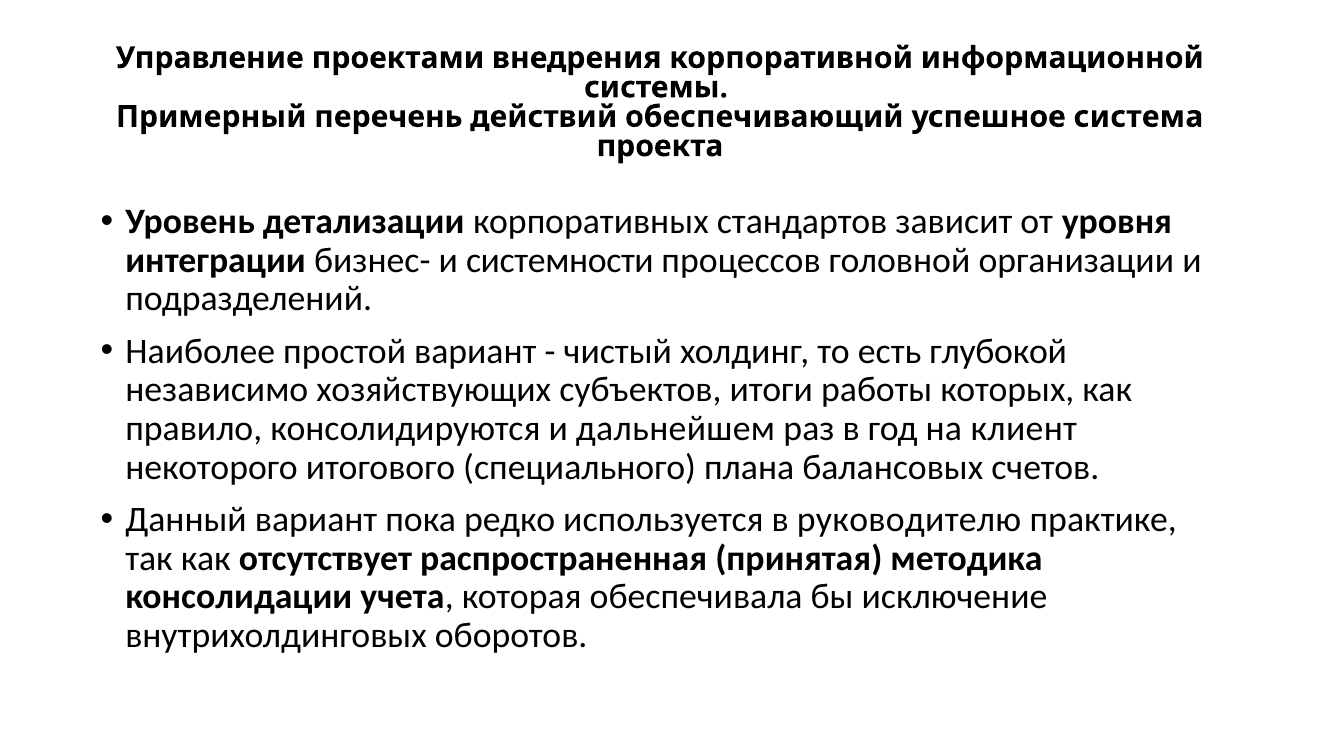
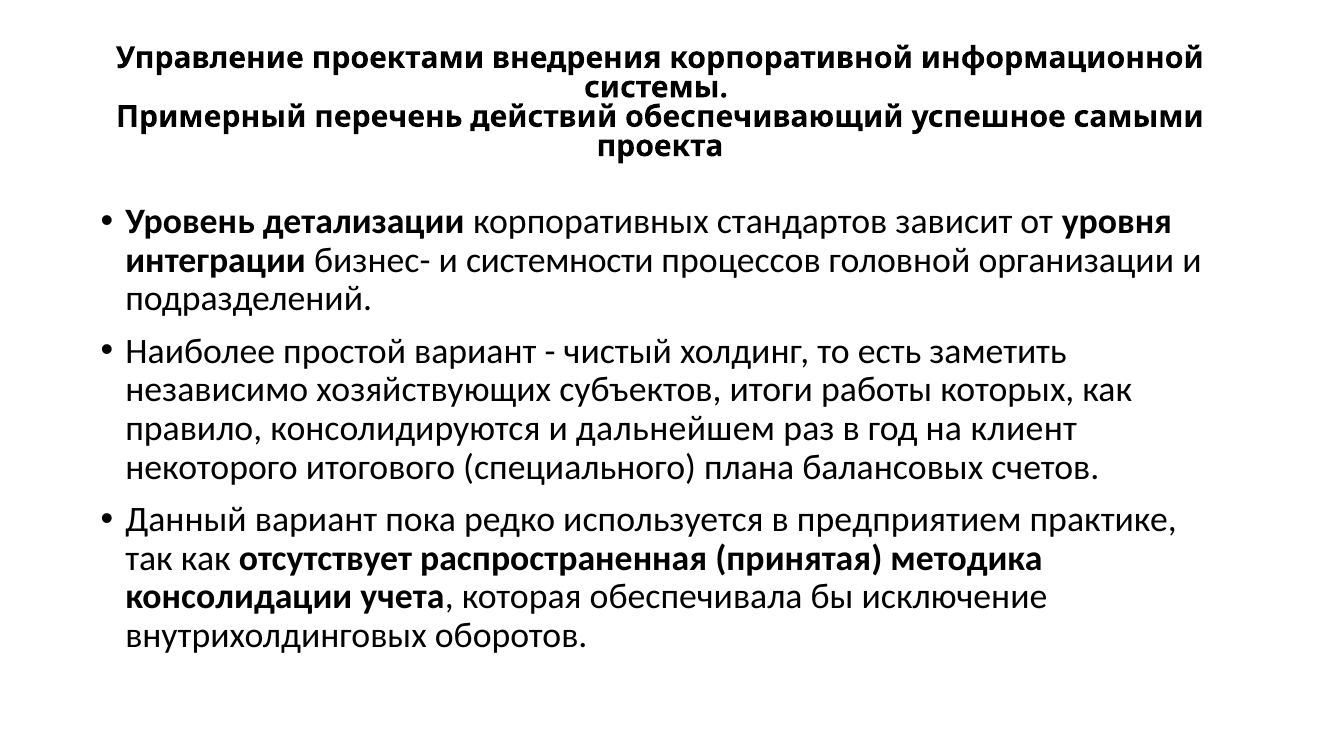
система: система -> самыми (1139, 117)
глубокой: глубокой -> заметить (998, 351)
руководителю: руководителю -> предприятием (909, 519)
